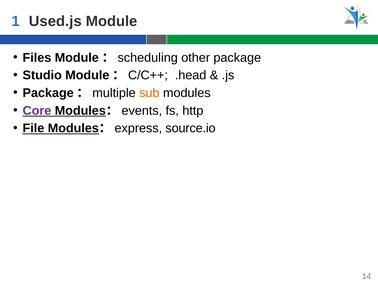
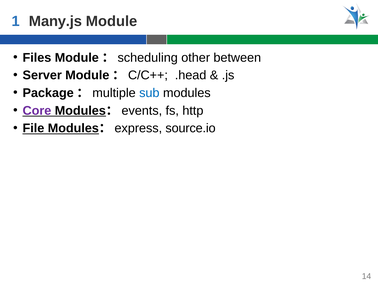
Used.js: Used.js -> Many.js (55, 21)
package: package -> between (237, 58)
Studio: Studio -> Server (42, 75)
sub colour: orange -> blue (149, 93)
